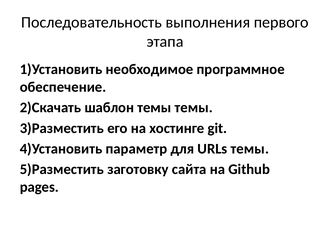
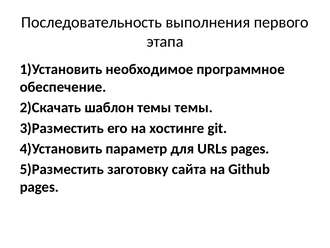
URLs темы: темы -> pages (250, 148)
